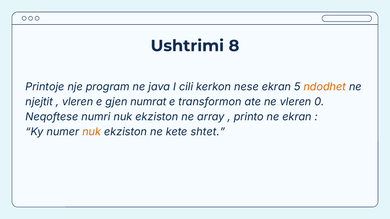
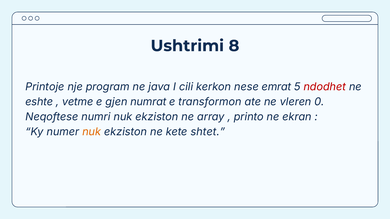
nese ekran: ekran -> emrat (276, 87)
ndodhet colour: orange -> red (325, 87)
njejtit: njejtit -> eshte (39, 102)
vleren: vleren -> vetme (78, 102)
